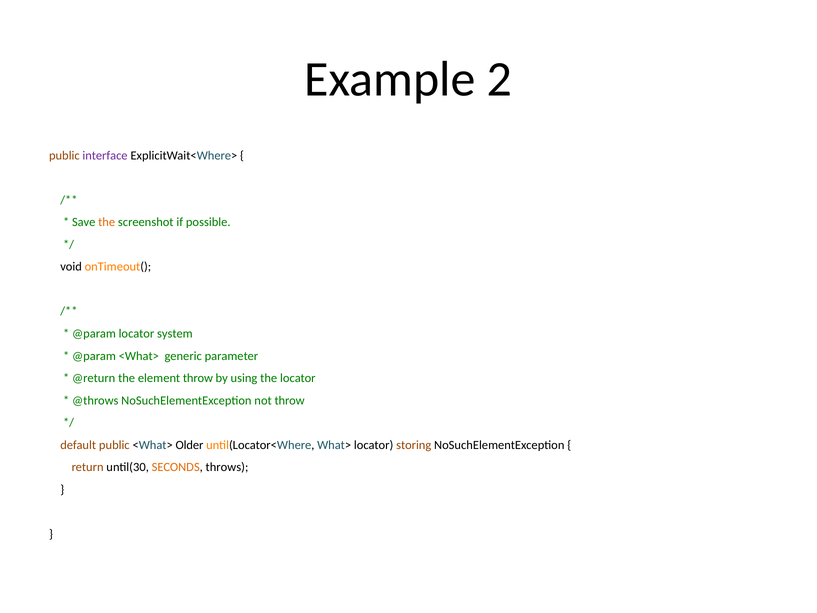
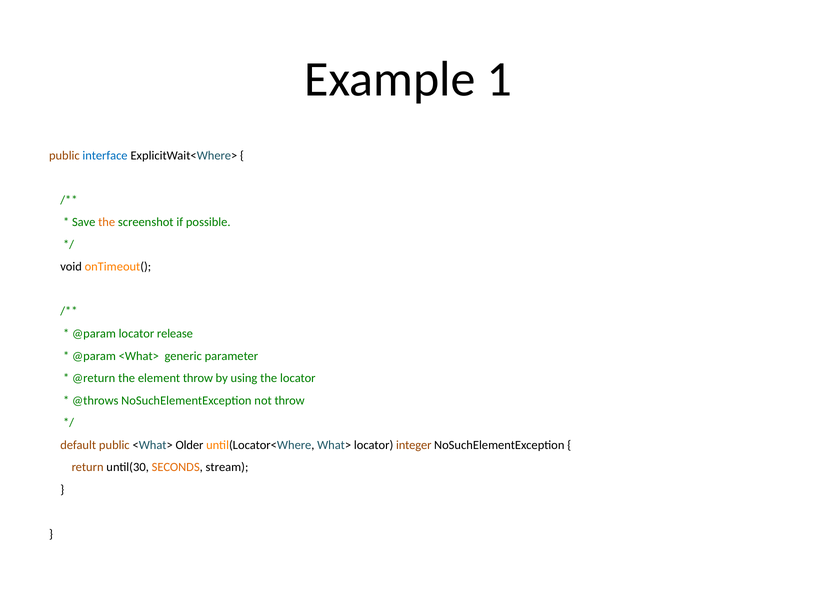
2: 2 -> 1 (500, 79)
interface colour: purple -> blue (105, 155)
system: system -> release (175, 333)
storing: storing -> integer (414, 445)
throws: throws -> stream (227, 467)
